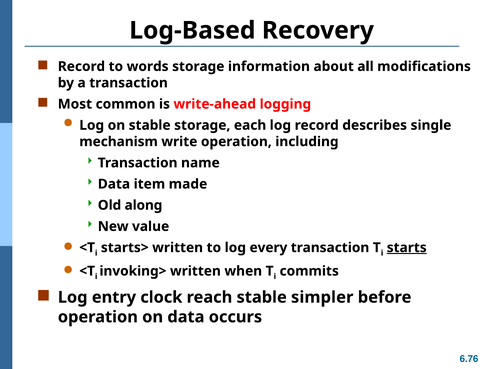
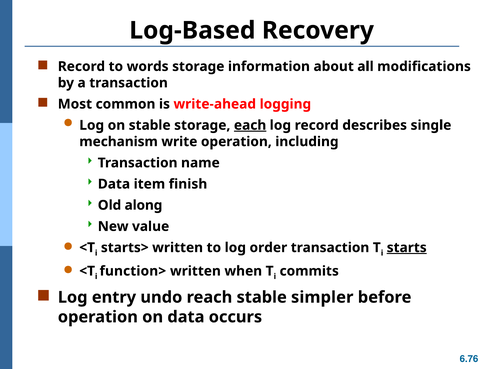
each underline: none -> present (250, 125)
made: made -> finish (188, 184)
every: every -> order (268, 248)
invoking>: invoking> -> function> (133, 271)
clock: clock -> undo (161, 297)
